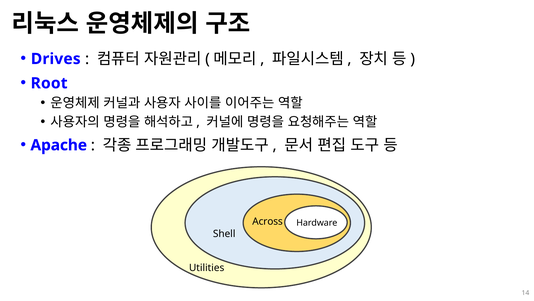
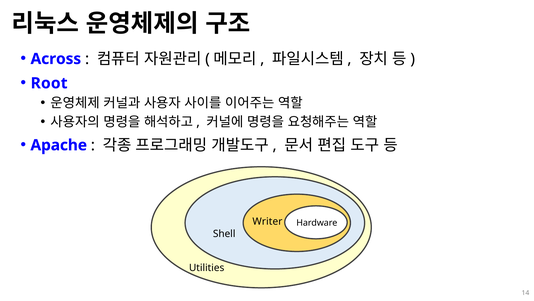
Drives: Drives -> Across (56, 59)
Across: Across -> Writer (267, 221)
